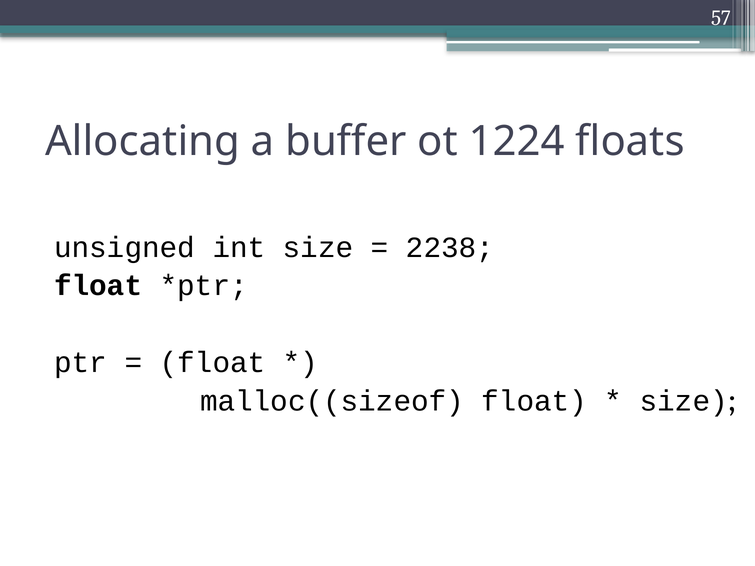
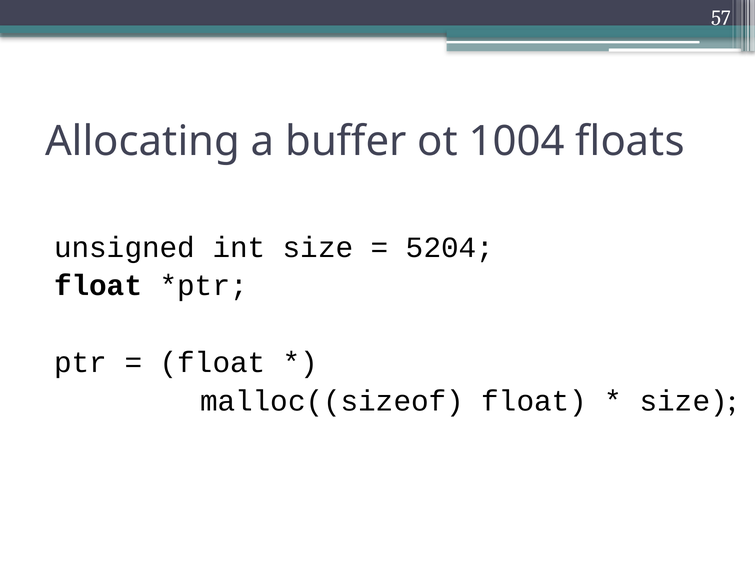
1224: 1224 -> 1004 (517, 141)
2238: 2238 -> 5204 (450, 248)
